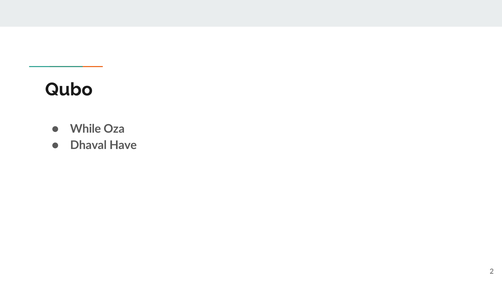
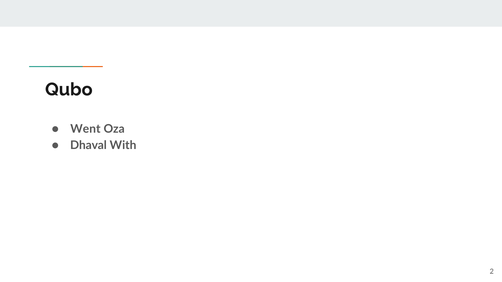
While: While -> Went (85, 129)
Have: Have -> With (123, 146)
